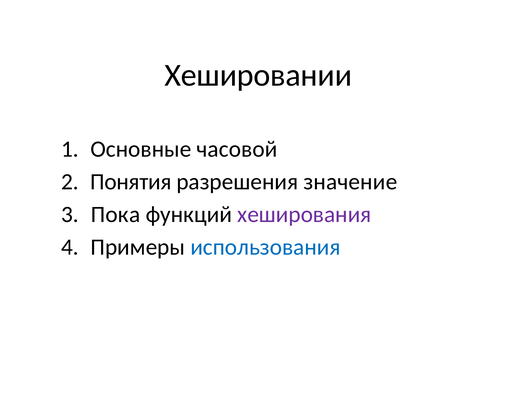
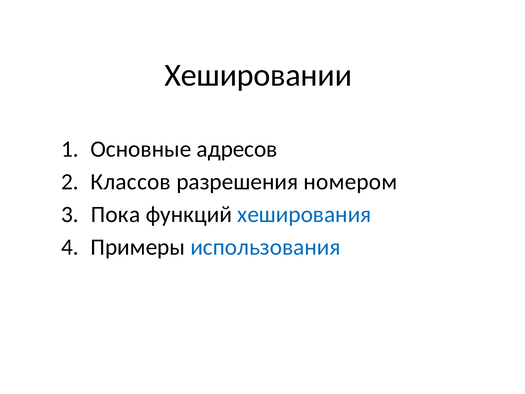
часовой: часовой -> адресов (237, 149)
Понятия: Понятия -> Классов (131, 182)
значение: значение -> номером (350, 182)
хеширования colour: purple -> blue (304, 214)
